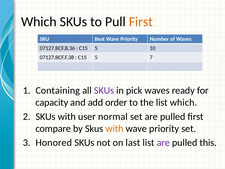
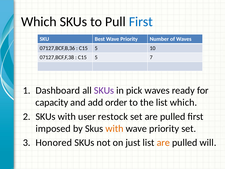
First colour: orange -> blue (141, 22)
Containing: Containing -> Dashboard (58, 90)
normal: normal -> restock (113, 116)
compare: compare -> imposed (53, 128)
last: last -> just (133, 142)
are colour: purple -> orange (163, 142)
this: this -> will (208, 142)
